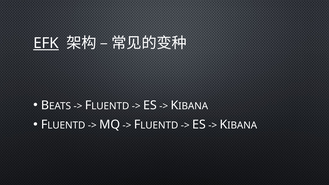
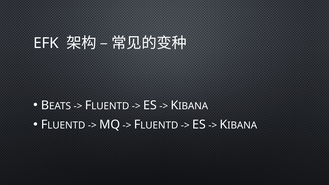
EFK underline: present -> none (46, 43)
